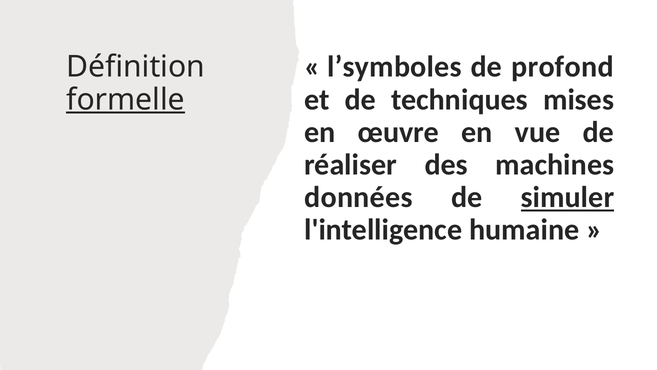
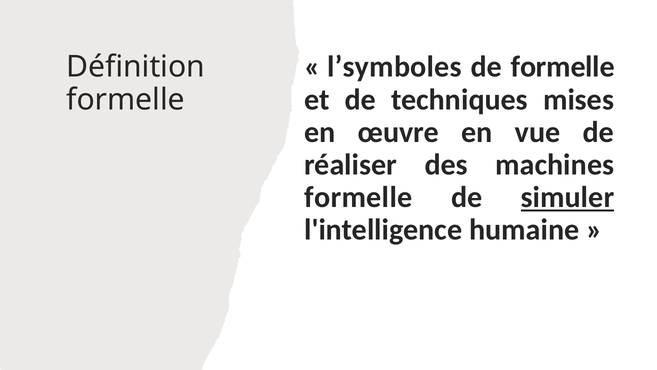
de profond: profond -> formelle (563, 67)
formelle underline: present -> none (125, 99)
données: données -> formelle (358, 197)
